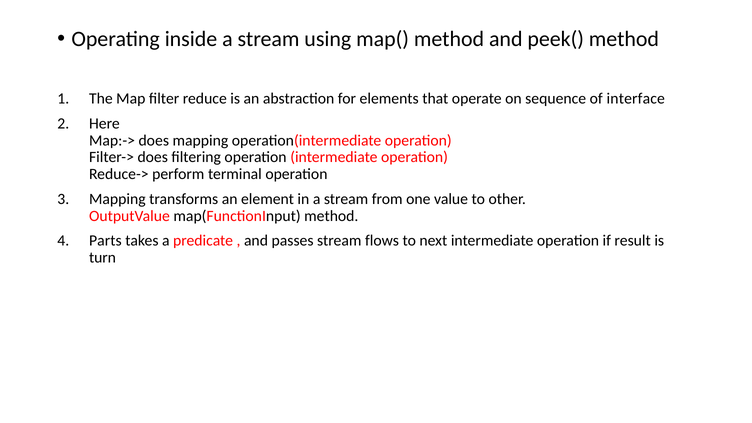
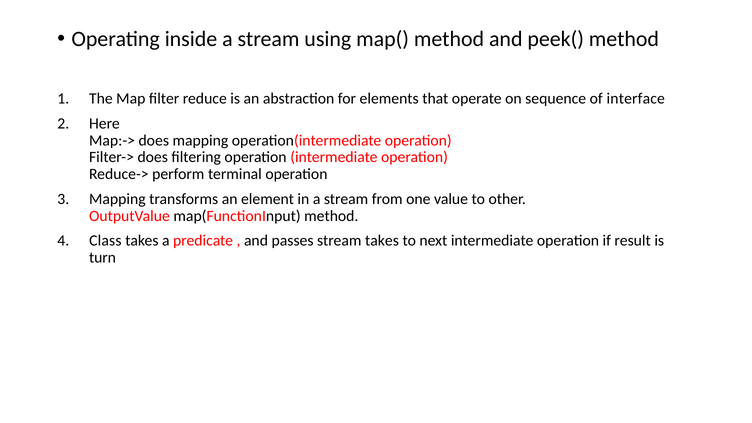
Parts: Parts -> Class (105, 241)
stream flows: flows -> takes (382, 241)
